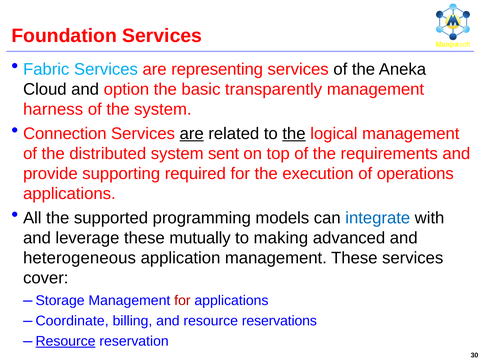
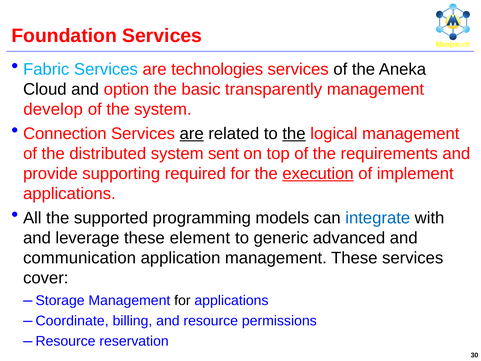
representing: representing -> technologies (217, 69)
harness: harness -> develop (53, 109)
execution underline: none -> present (318, 174)
operations: operations -> implement (415, 174)
mutually: mutually -> element (200, 238)
making: making -> generic (281, 238)
heterogeneous: heterogeneous -> communication (80, 258)
for colour: red -> black (182, 300)
reservations: reservations -> permissions (279, 321)
Resource underline: present -> none (66, 341)
